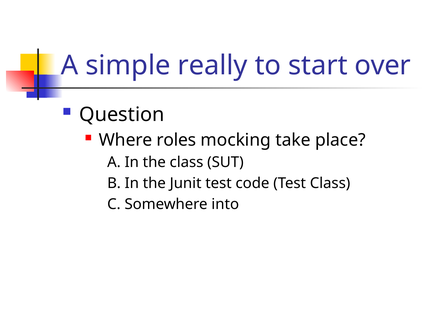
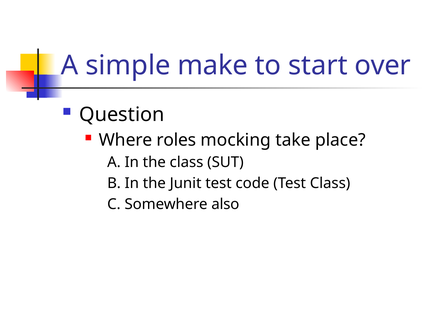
really: really -> make (213, 65)
into: into -> also (225, 204)
